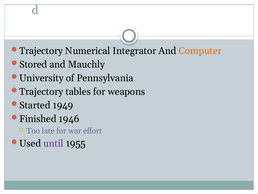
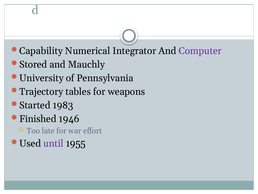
Trajectory: Trajectory -> Capability (41, 51)
Computer colour: orange -> purple (200, 51)
1949: 1949 -> 1983 (63, 105)
